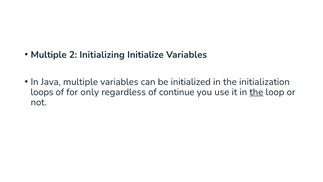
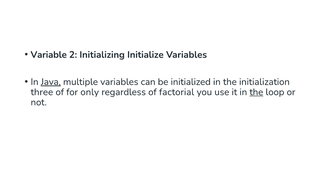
Multiple: Multiple -> Variable (49, 55)
Java underline: none -> present (51, 82)
loops: loops -> three (42, 92)
continue: continue -> factorial (177, 92)
